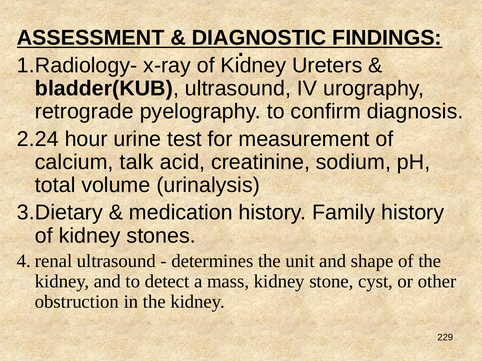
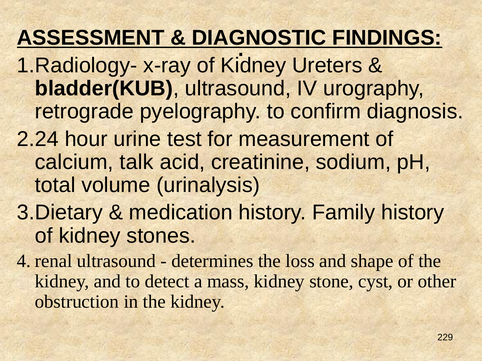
unit: unit -> loss (300, 262)
